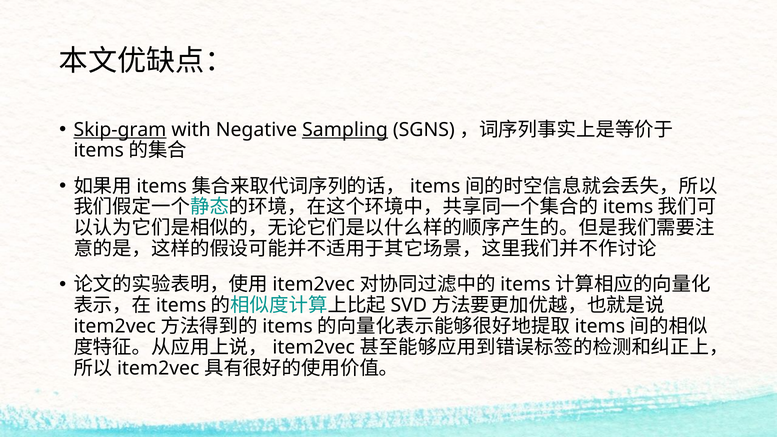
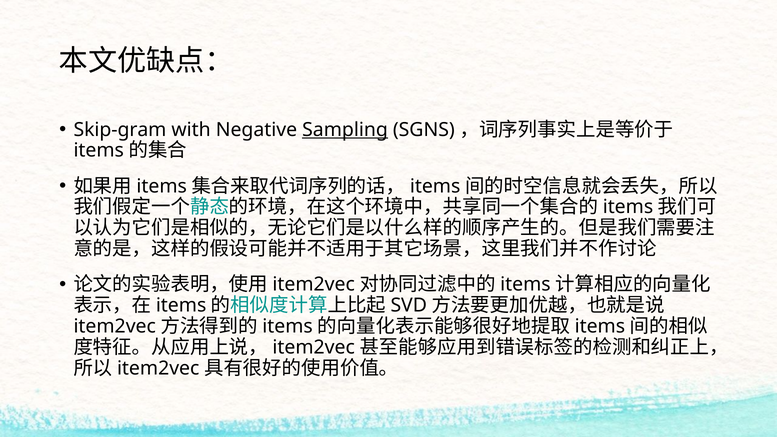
Skip-gram underline: present -> none (120, 130)
